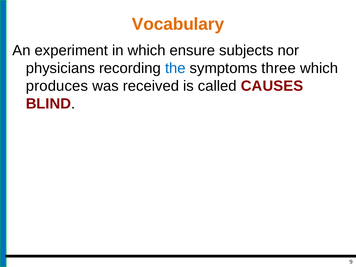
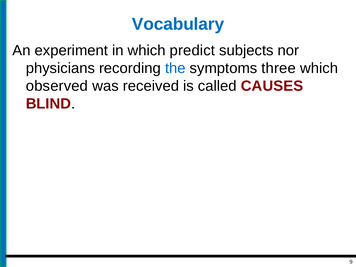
Vocabulary colour: orange -> blue (178, 24)
ensure: ensure -> predict (192, 50)
produces: produces -> observed (57, 86)
